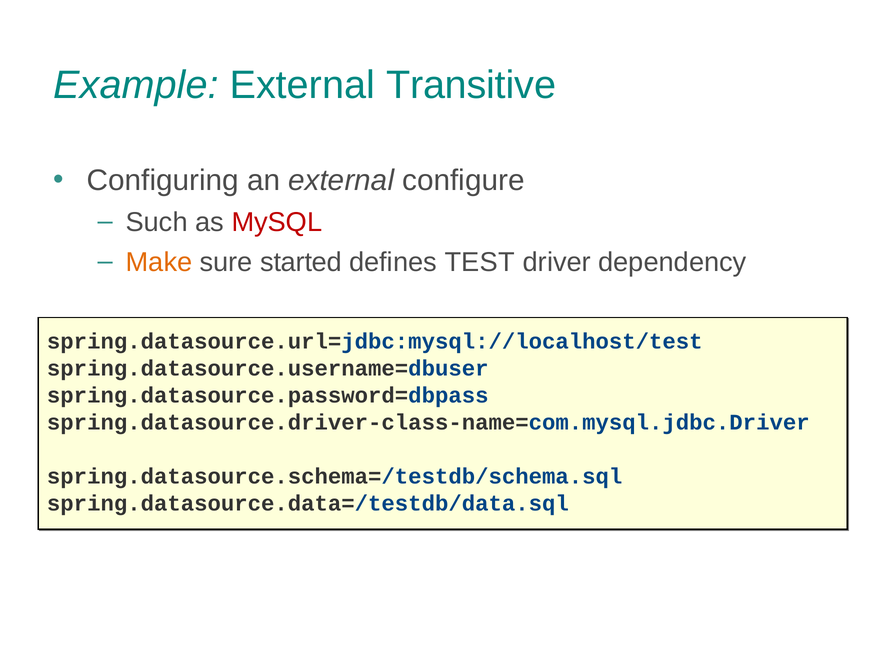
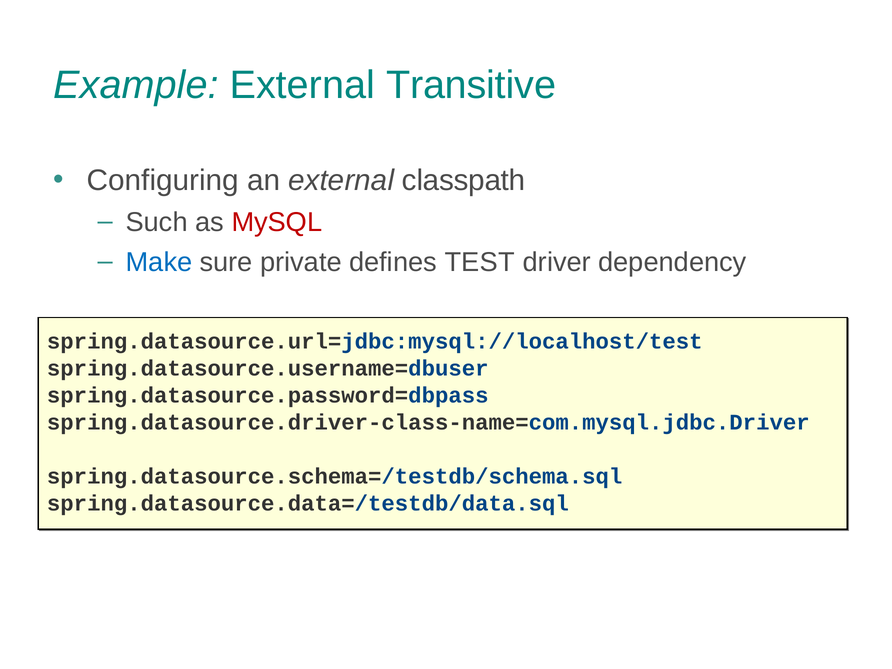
configure: configure -> classpath (464, 181)
Make colour: orange -> blue (159, 262)
started: started -> private (301, 262)
